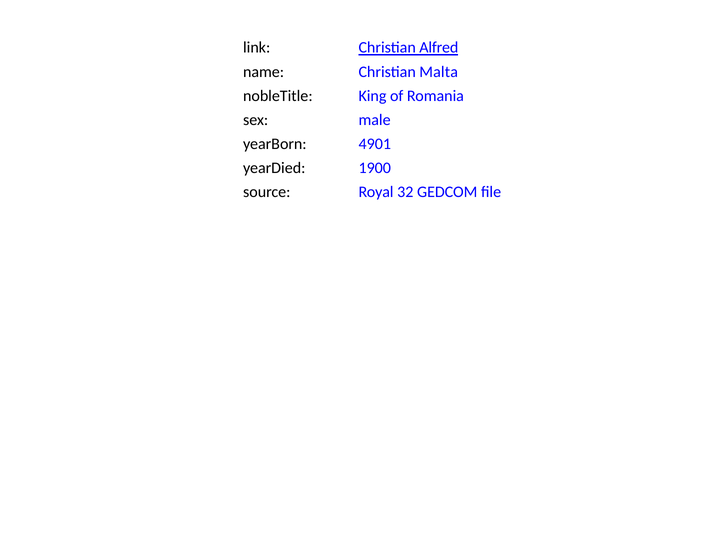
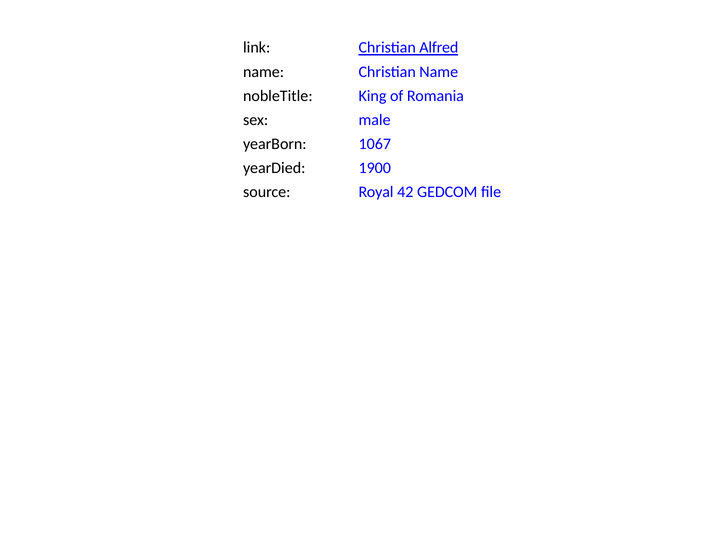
Christian Malta: Malta -> Name (439, 72)
4901: 4901 -> 1067 (375, 144)
32: 32 -> 42 (405, 192)
